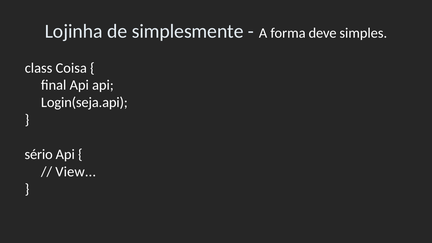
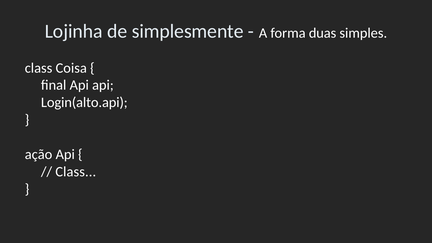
deve: deve -> duas (323, 33)
Login(seja.api: Login(seja.api -> Login(alto.api (84, 103)
sério: sério -> ação (39, 154)
View: View -> Class (76, 172)
